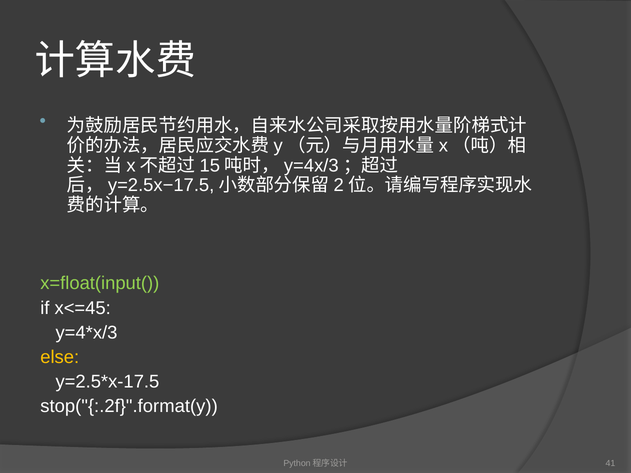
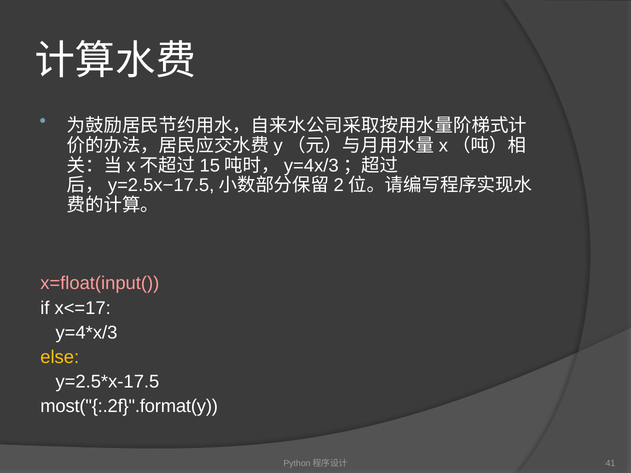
x=float(input( colour: light green -> pink (100, 284)
x<=45: x<=45 -> x<=17 (83, 308)
stop("{:.2f}".format(y: stop("{:.2f}".format(y -> most("{:.2f}".format(y (129, 407)
